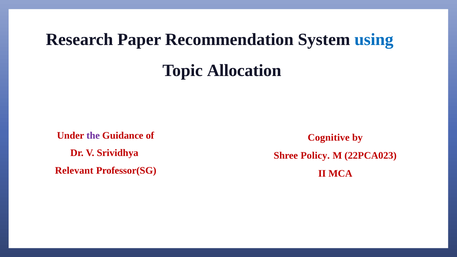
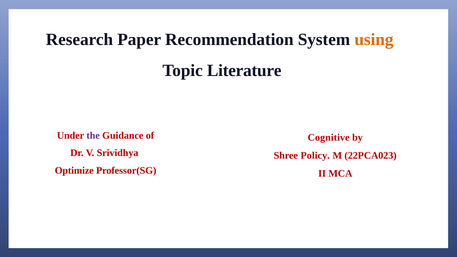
using colour: blue -> orange (374, 40)
Allocation: Allocation -> Literature (244, 70)
Relevant: Relevant -> Optimize (74, 171)
